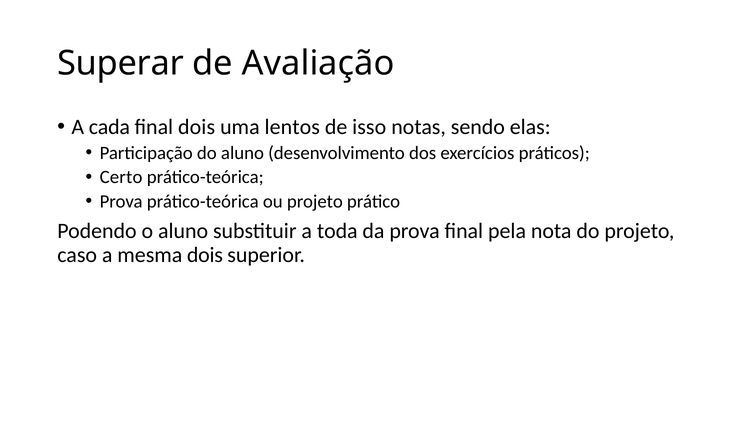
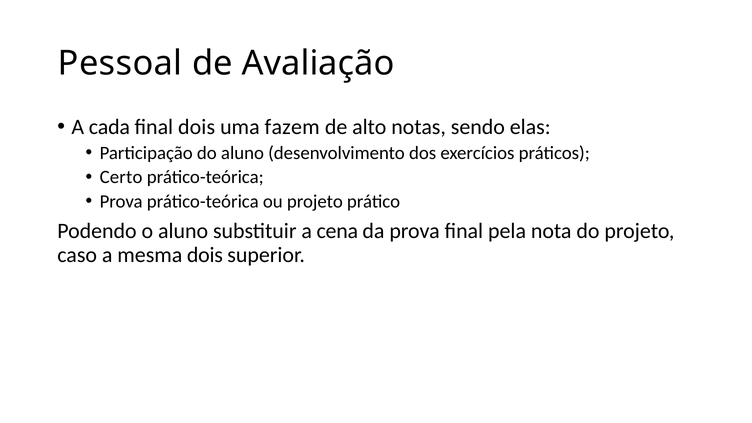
Superar: Superar -> Pessoal (120, 63)
lentos: lentos -> fazem (292, 127)
isso: isso -> alto (369, 127)
toda: toda -> cena (337, 231)
